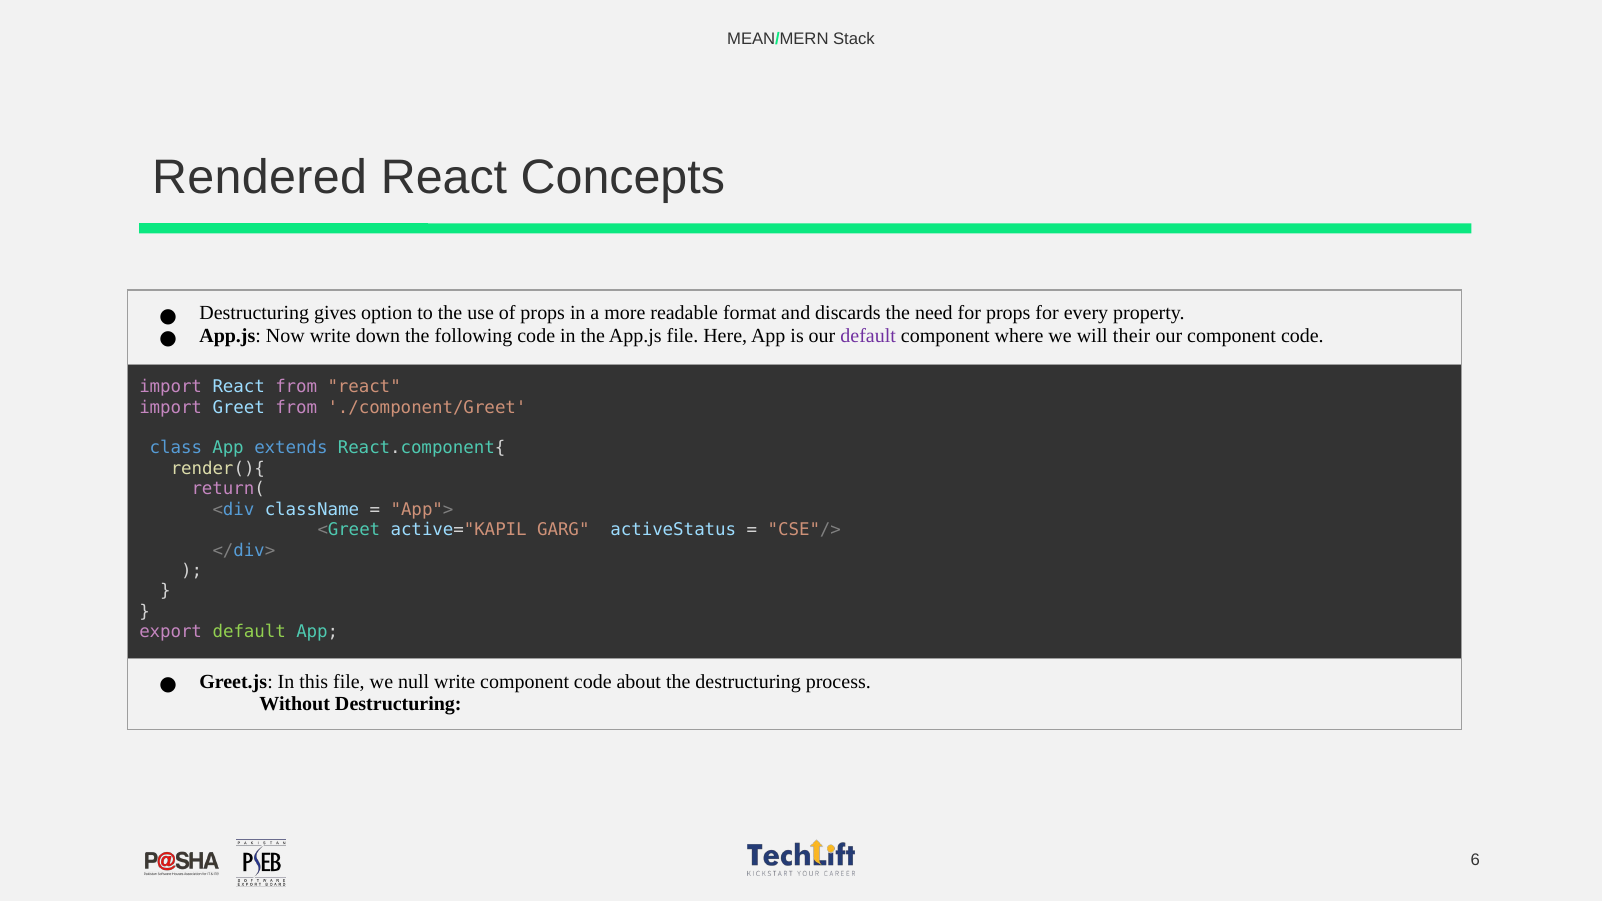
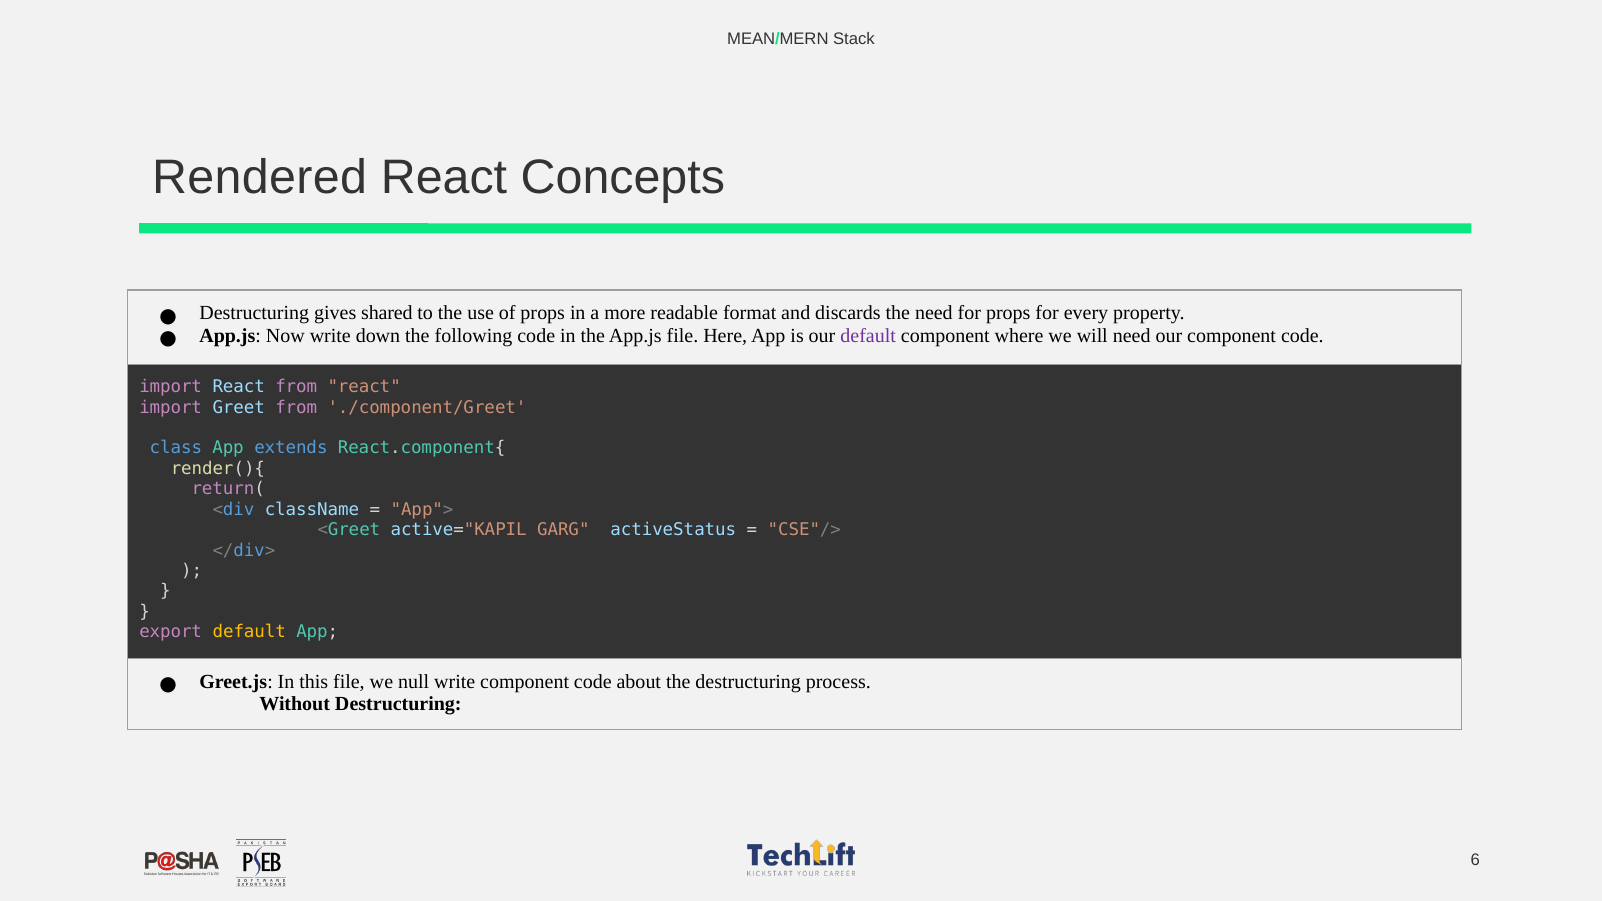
option: option -> shared (387, 313)
will their: their -> need (1132, 335)
default colour: light green -> yellow (249, 632)
